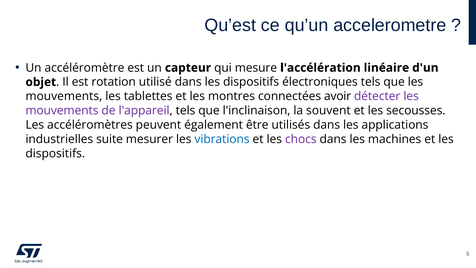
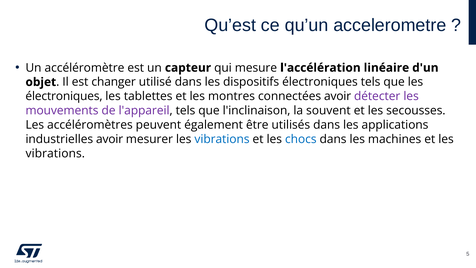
rotation: rotation -> changer (114, 82)
mouvements: mouvements -> électroniques (64, 96)
industrielles suite: suite -> avoir (110, 139)
chocs colour: purple -> blue (301, 139)
dispositifs: dispositifs -> vibrations (55, 153)
